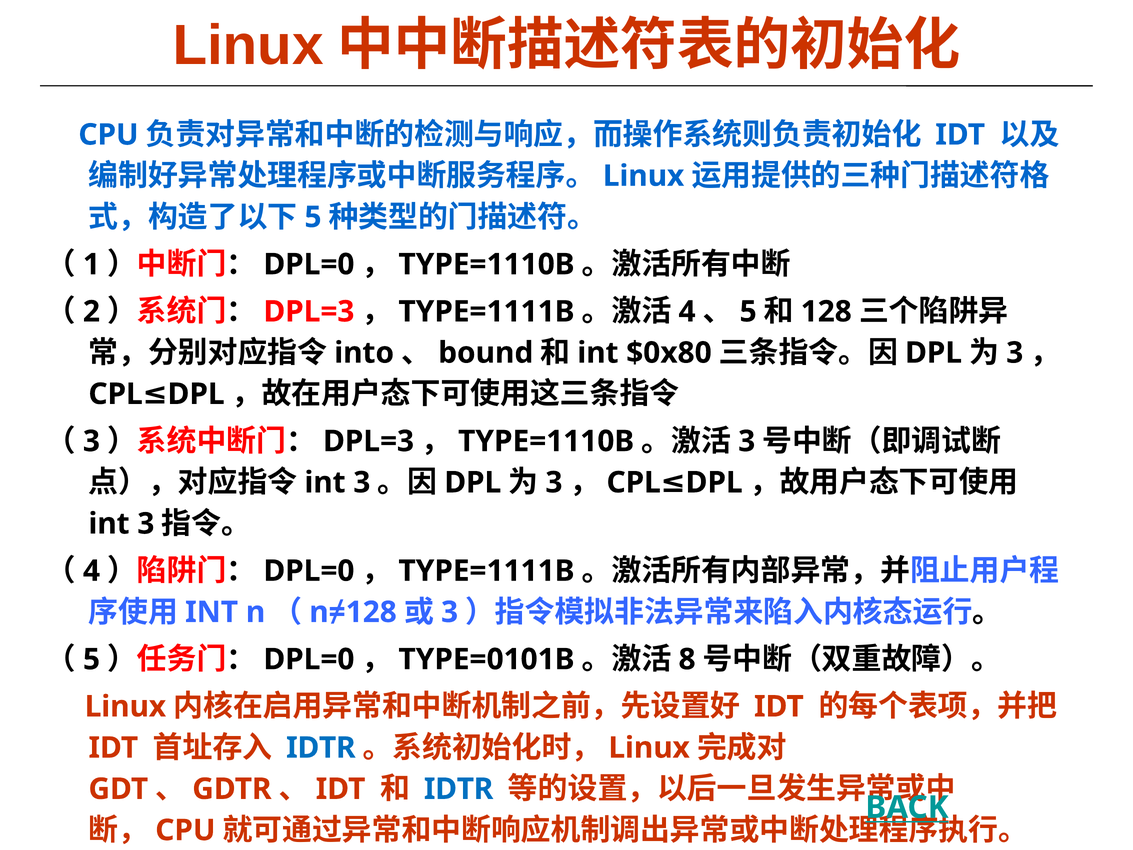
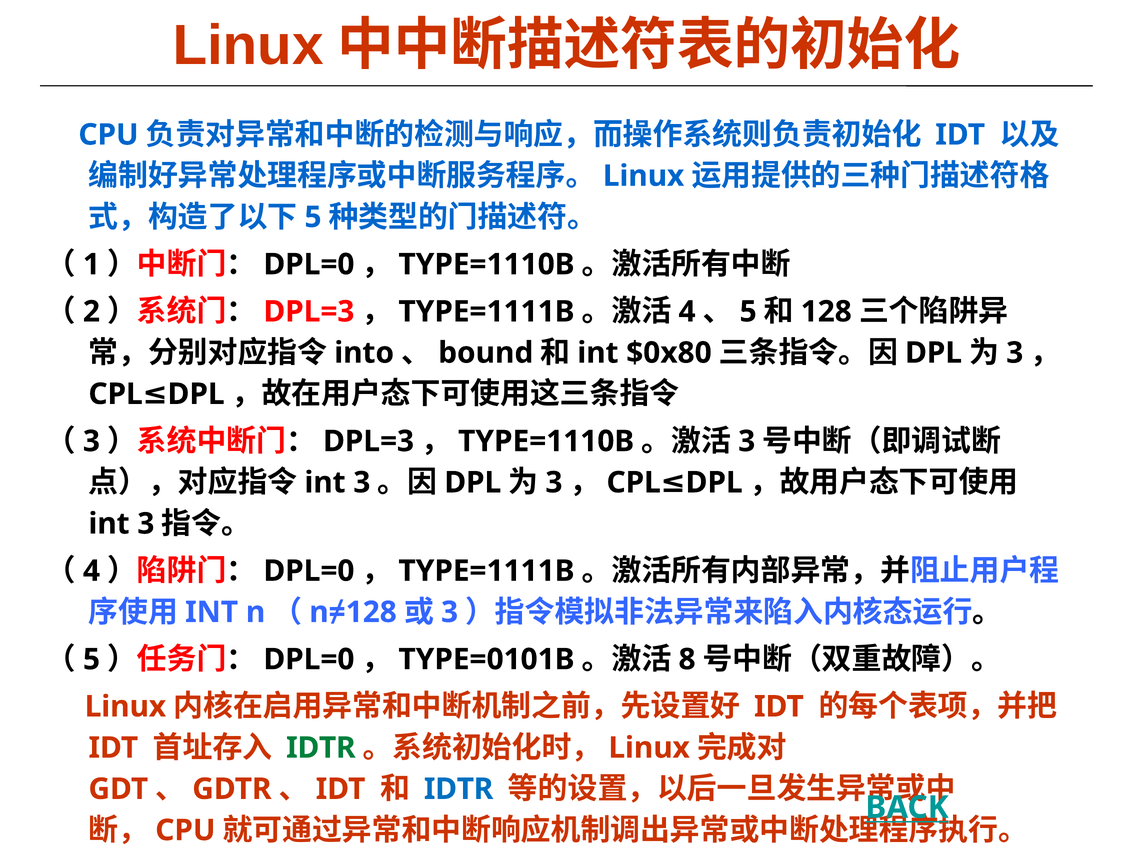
IDTR colour: blue -> green (321, 748)
